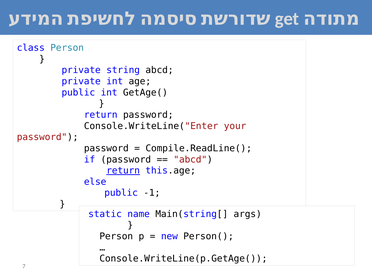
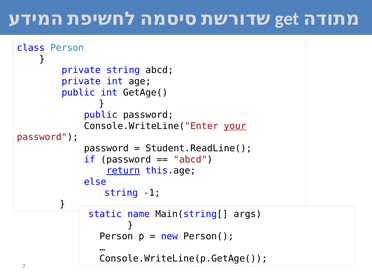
return: return -> public (101, 115)
your underline: none -> present (235, 126)
Compile.ReadLine(: Compile.ReadLine( -> Student.ReadLine( (199, 148)
public: public -> string (121, 193)
